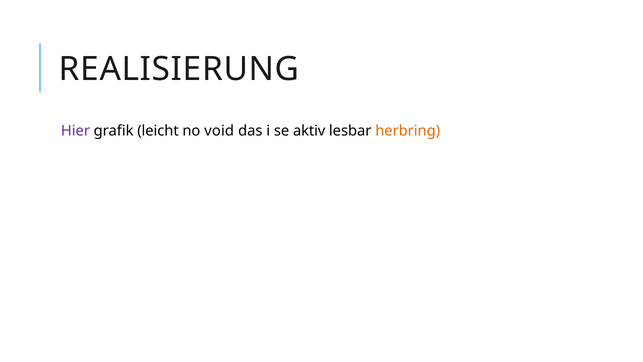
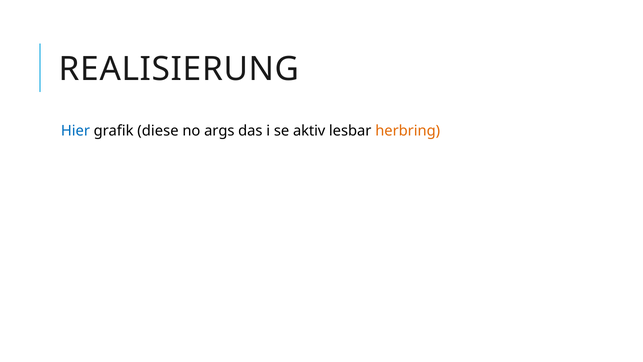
Hier colour: purple -> blue (75, 131)
leicht: leicht -> diese (158, 131)
void: void -> args (219, 131)
